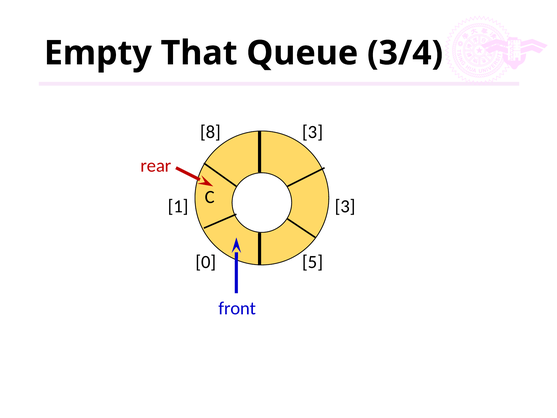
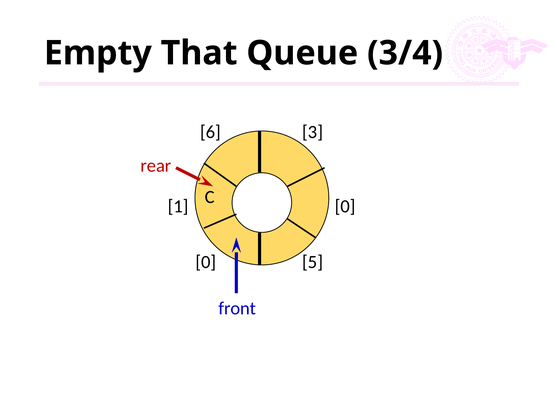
8: 8 -> 6 (211, 132)
3: 3 -> 0 (345, 206)
